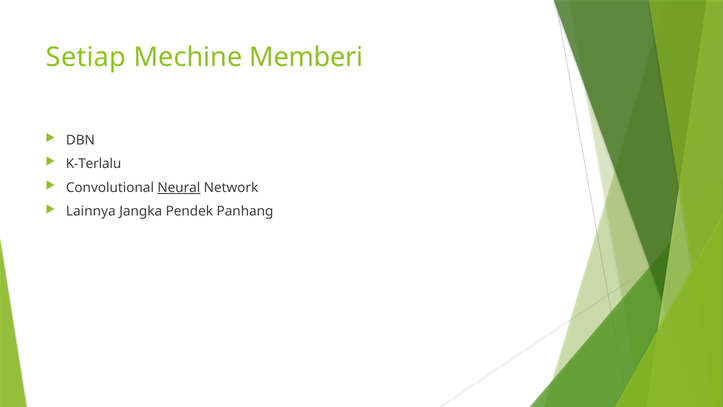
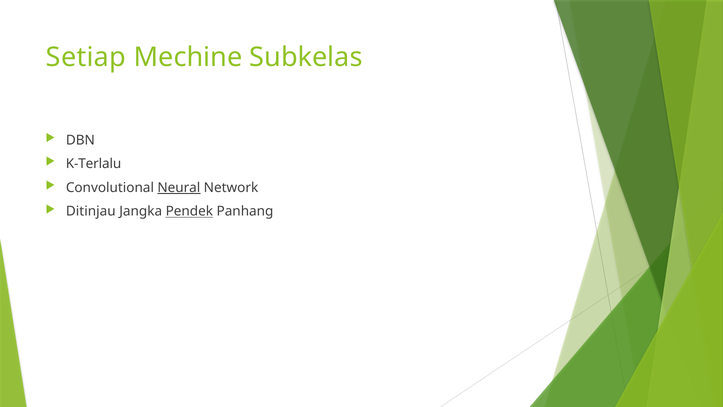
Memberi: Memberi -> Subkelas (306, 57)
Lainnya: Lainnya -> Ditinjau (91, 211)
Pendek underline: none -> present (189, 211)
